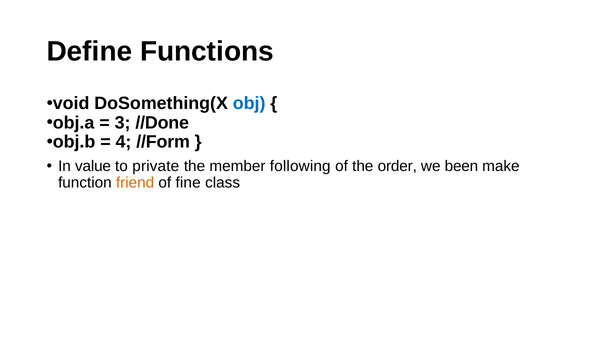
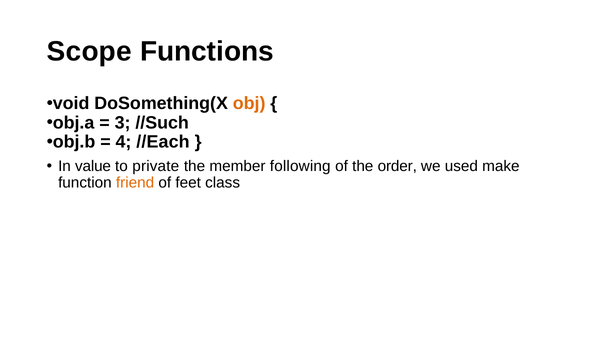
Define: Define -> Scope (89, 51)
obj colour: blue -> orange (249, 103)
//Done: //Done -> //Such (162, 123)
//Form: //Form -> //Each (163, 142)
been: been -> used (461, 166)
fine: fine -> feet (188, 183)
